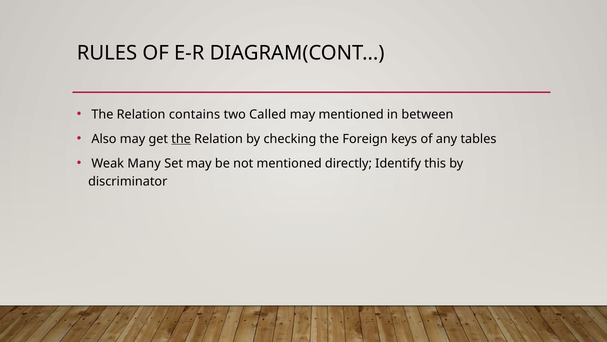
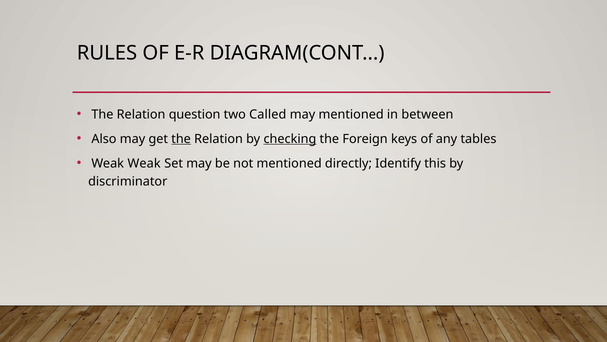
contains: contains -> question (195, 114)
checking underline: none -> present (290, 139)
Weak Many: Many -> Weak (144, 163)
